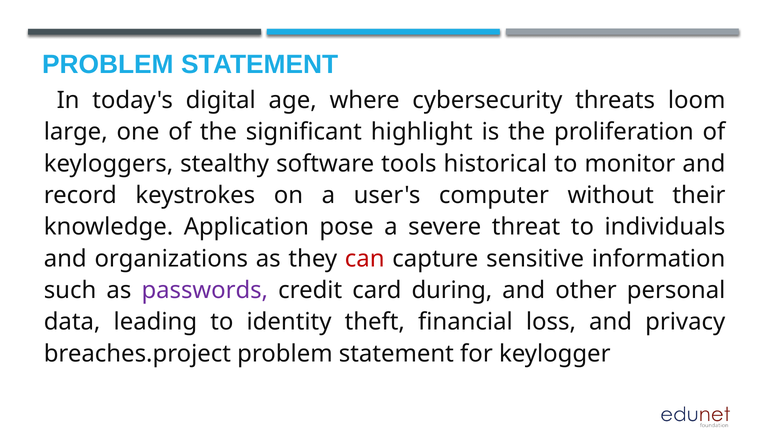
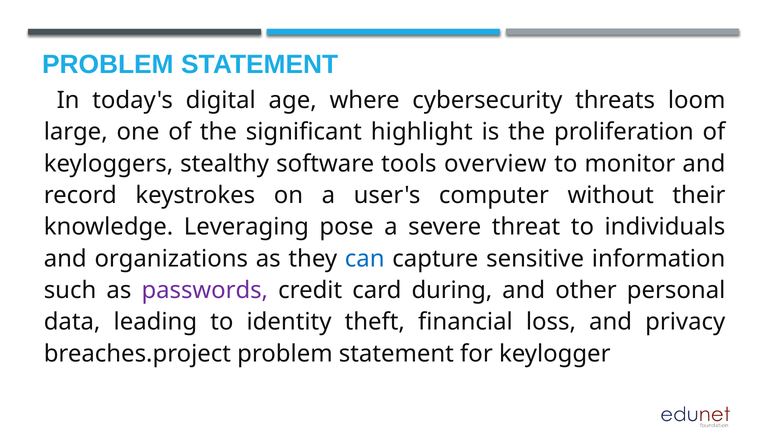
historical: historical -> overview (495, 163)
Application: Application -> Leveraging (246, 227)
can colour: red -> blue (365, 258)
